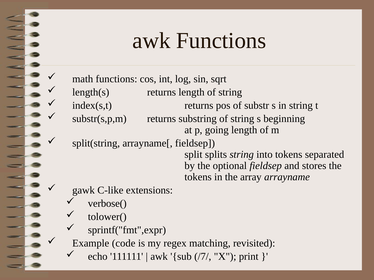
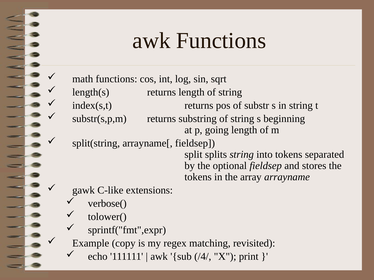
code: code -> copy (124, 244)
/7/: /7/ -> /4/ (203, 257)
